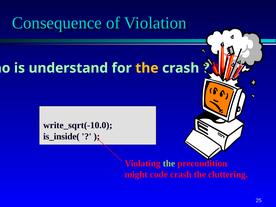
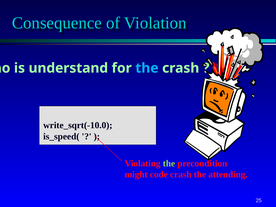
the colour: yellow -> light blue (147, 68)
is_inside(: is_inside( -> is_speed( (61, 136)
cluttering: cluttering -> attending (228, 175)
